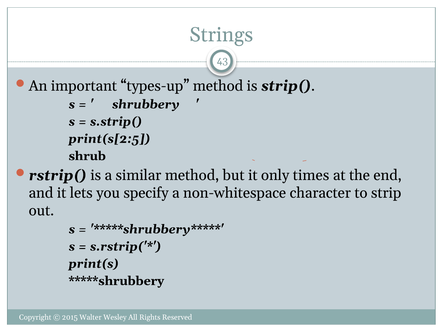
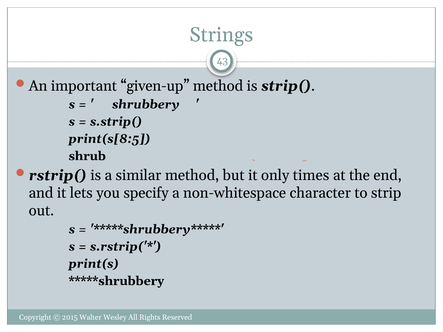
types-up: types-up -> given-up (155, 86)
print(s[2:5: print(s[2:5 -> print(s[8:5 (110, 139)
